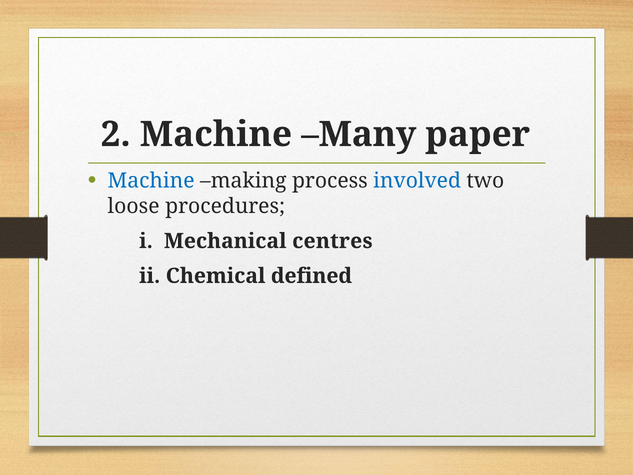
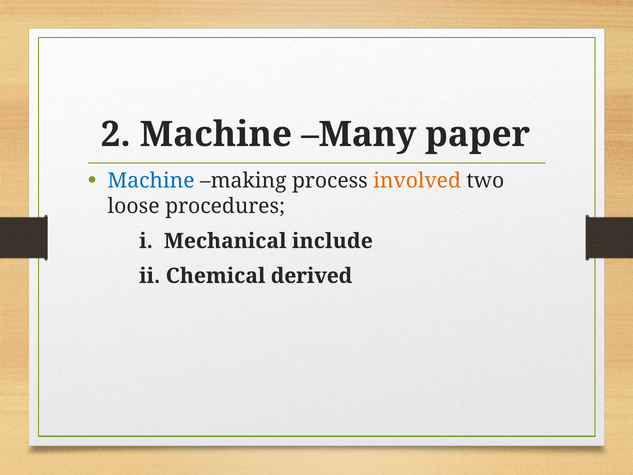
involved colour: blue -> orange (417, 181)
centres: centres -> include (332, 241)
defined: defined -> derived (312, 276)
